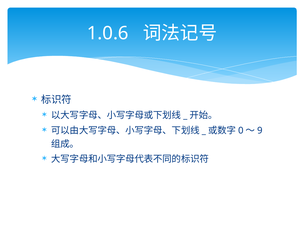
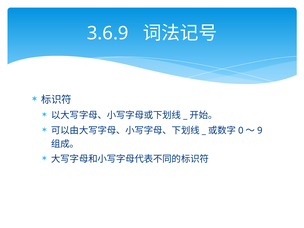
1.0.6: 1.0.6 -> 3.6.9 (108, 33)
